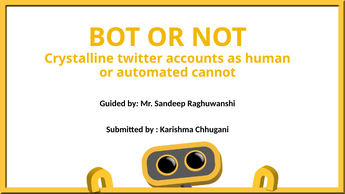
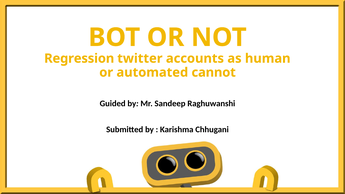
Crystalline: Crystalline -> Regression (79, 58)
